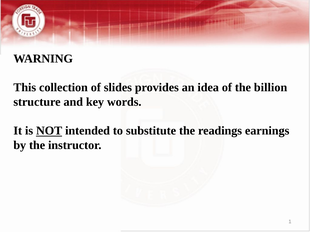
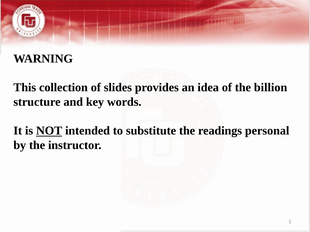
earnings: earnings -> personal (267, 131)
